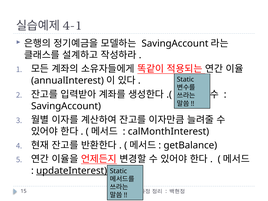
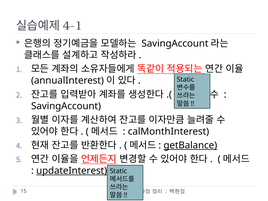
getBalance underline: none -> present (190, 145)
